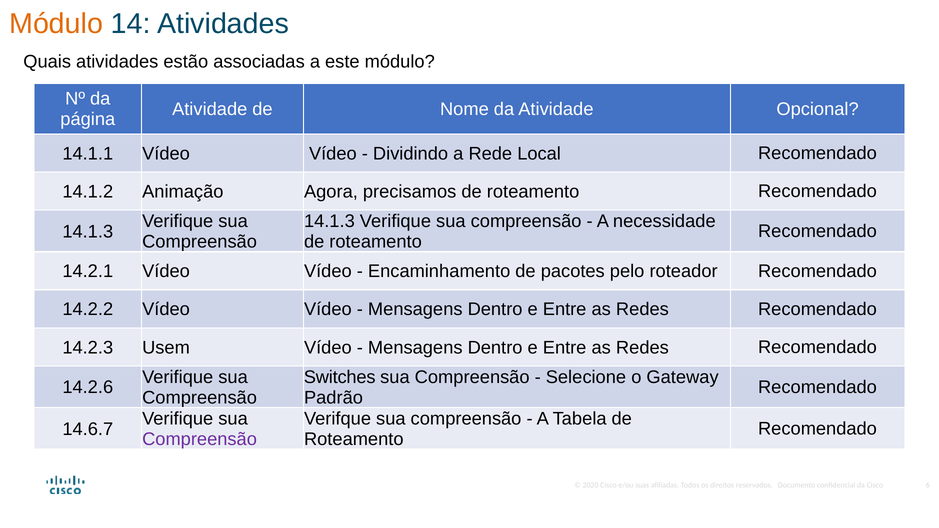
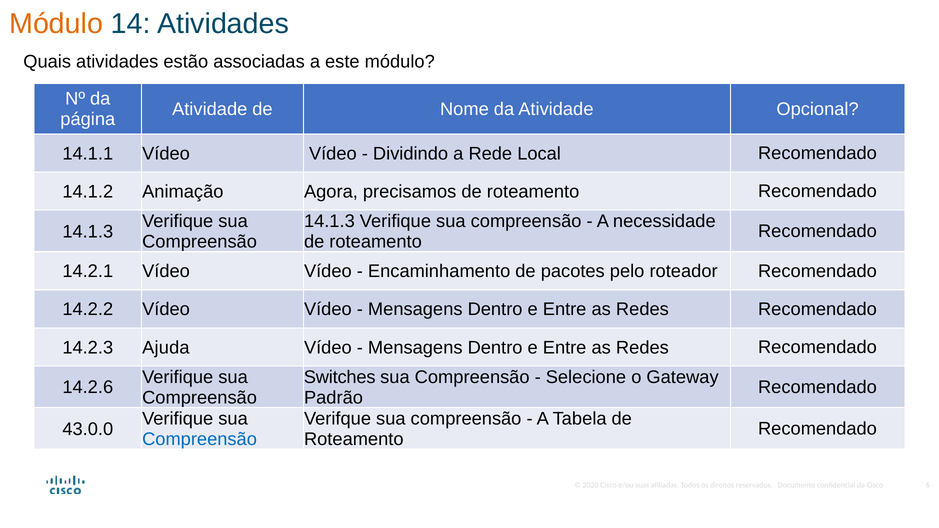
Usem: Usem -> Ajuda (166, 348)
14.6.7: 14.6.7 -> 43.0.0 (88, 429)
Compreensão colour: purple -> blue (200, 439)
